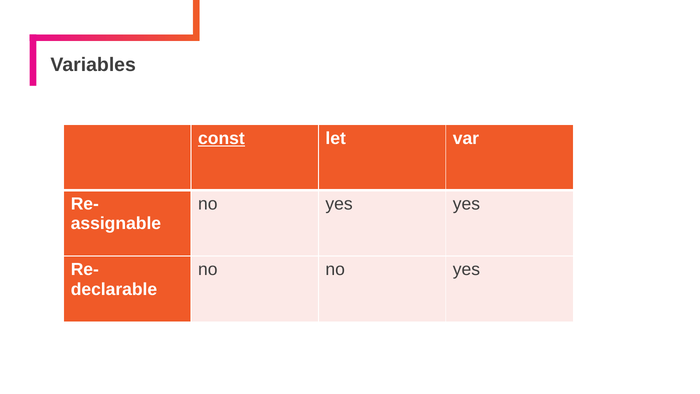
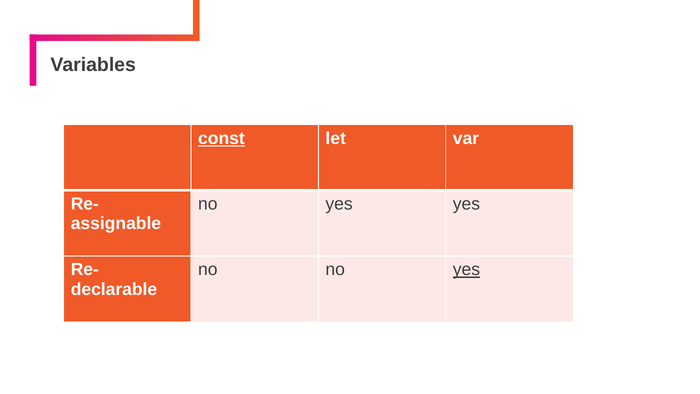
yes underline: none -> present (466, 270)
